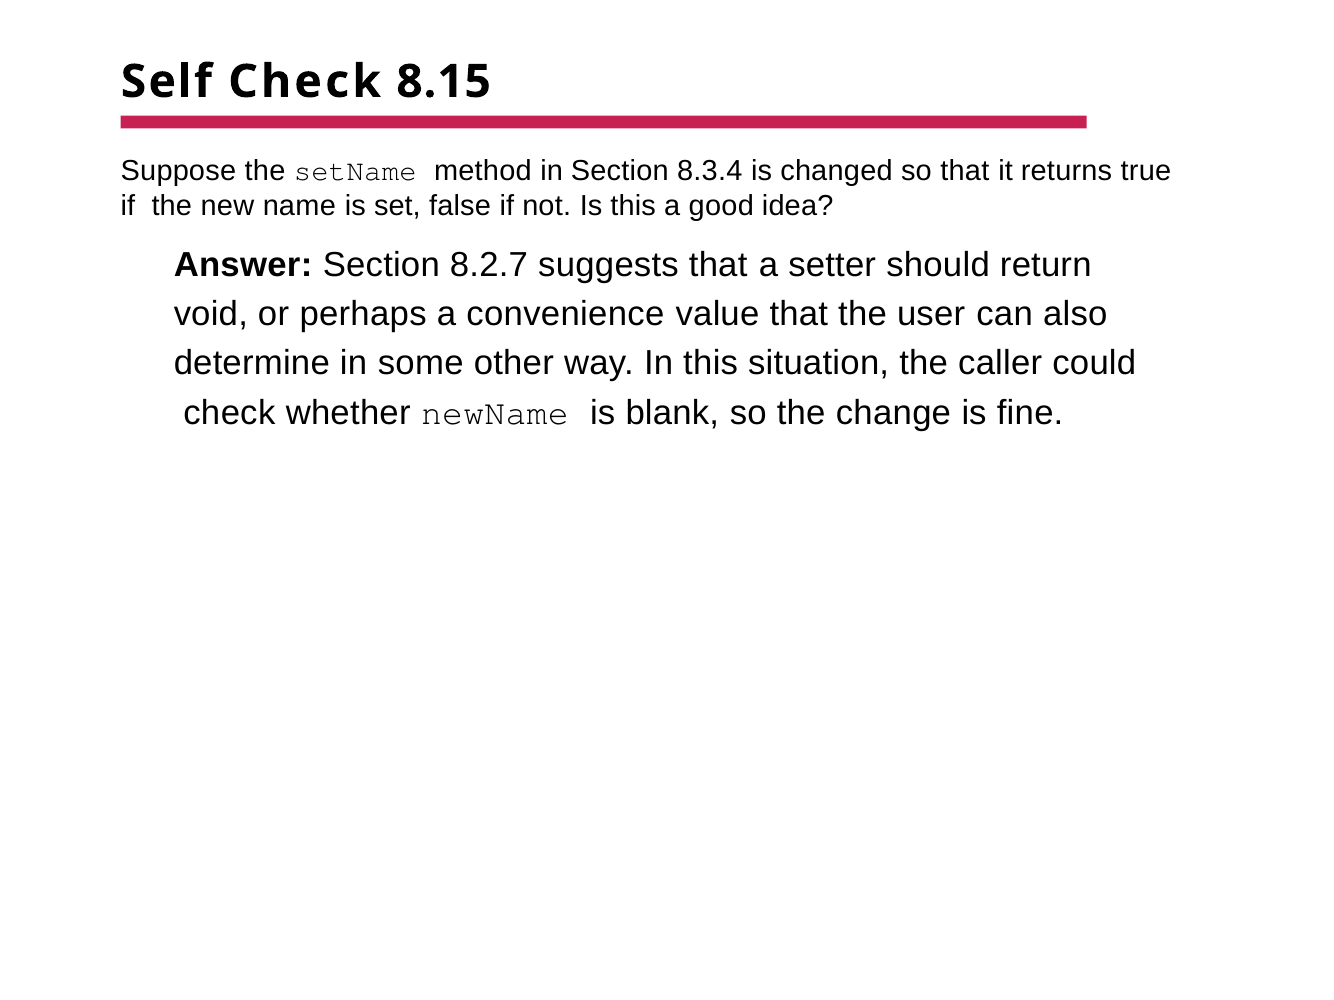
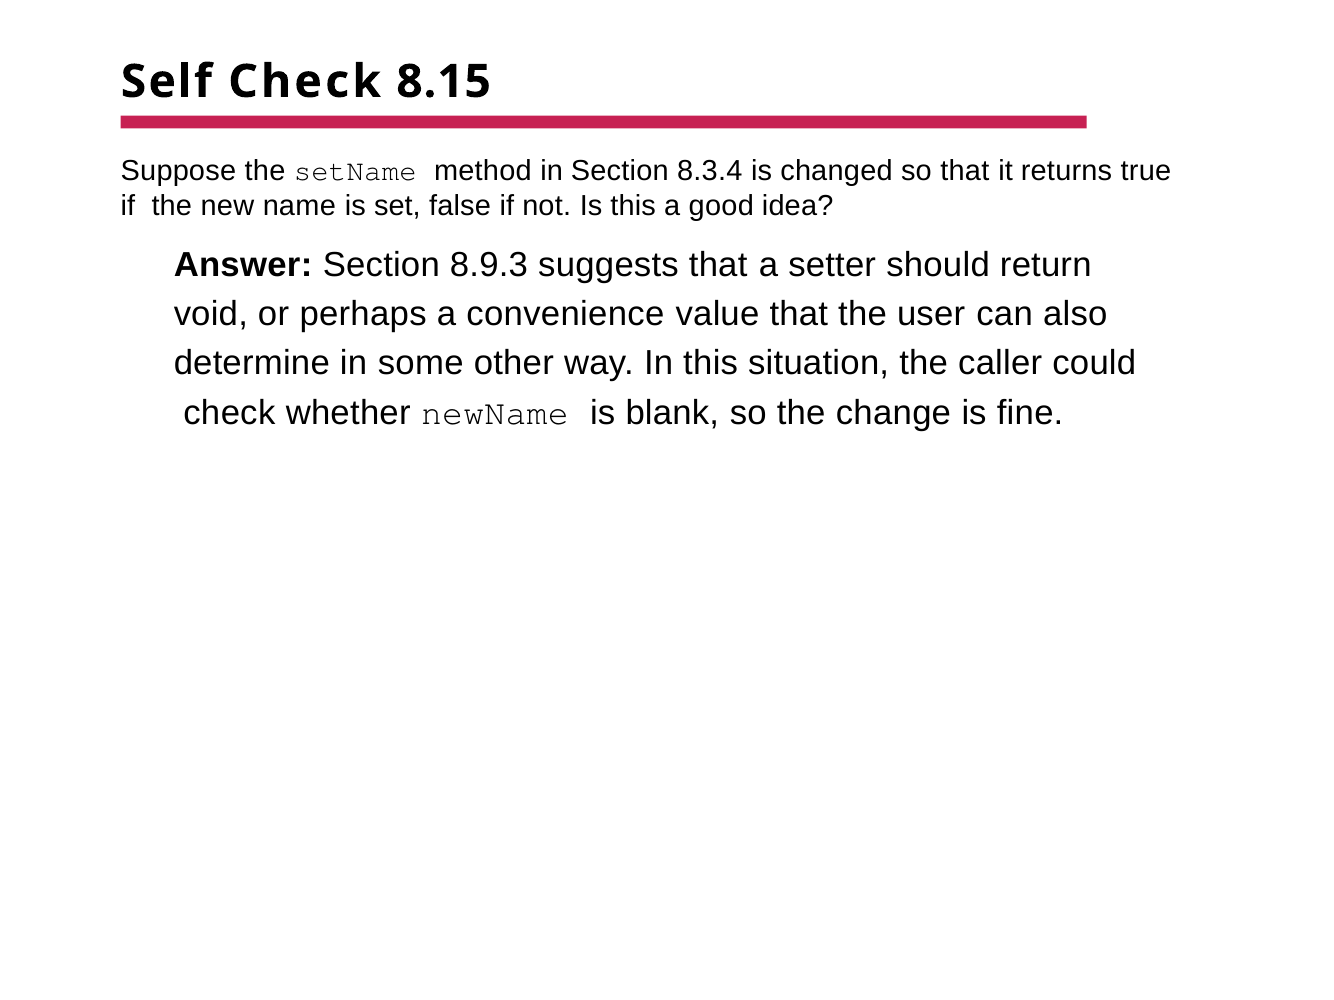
8.2.7: 8.2.7 -> 8.9.3 (489, 265)
